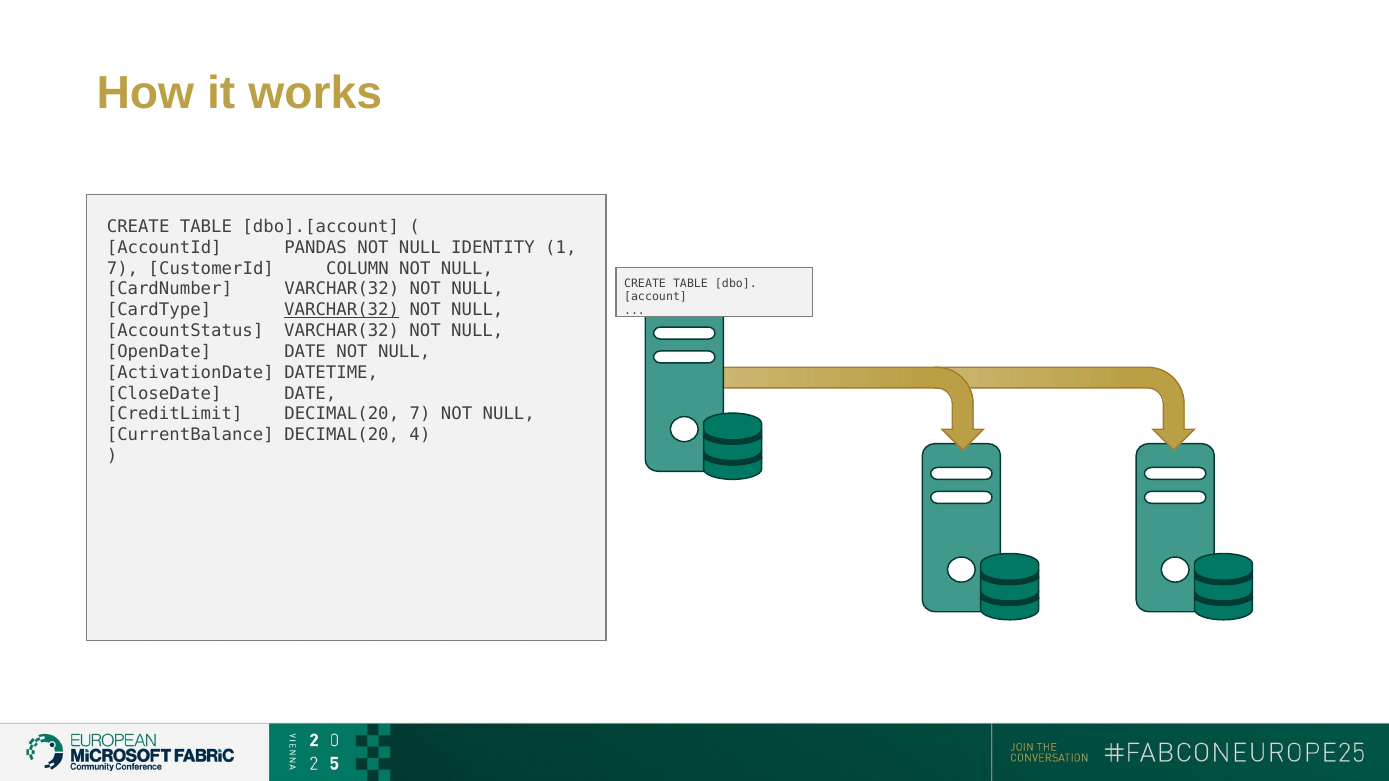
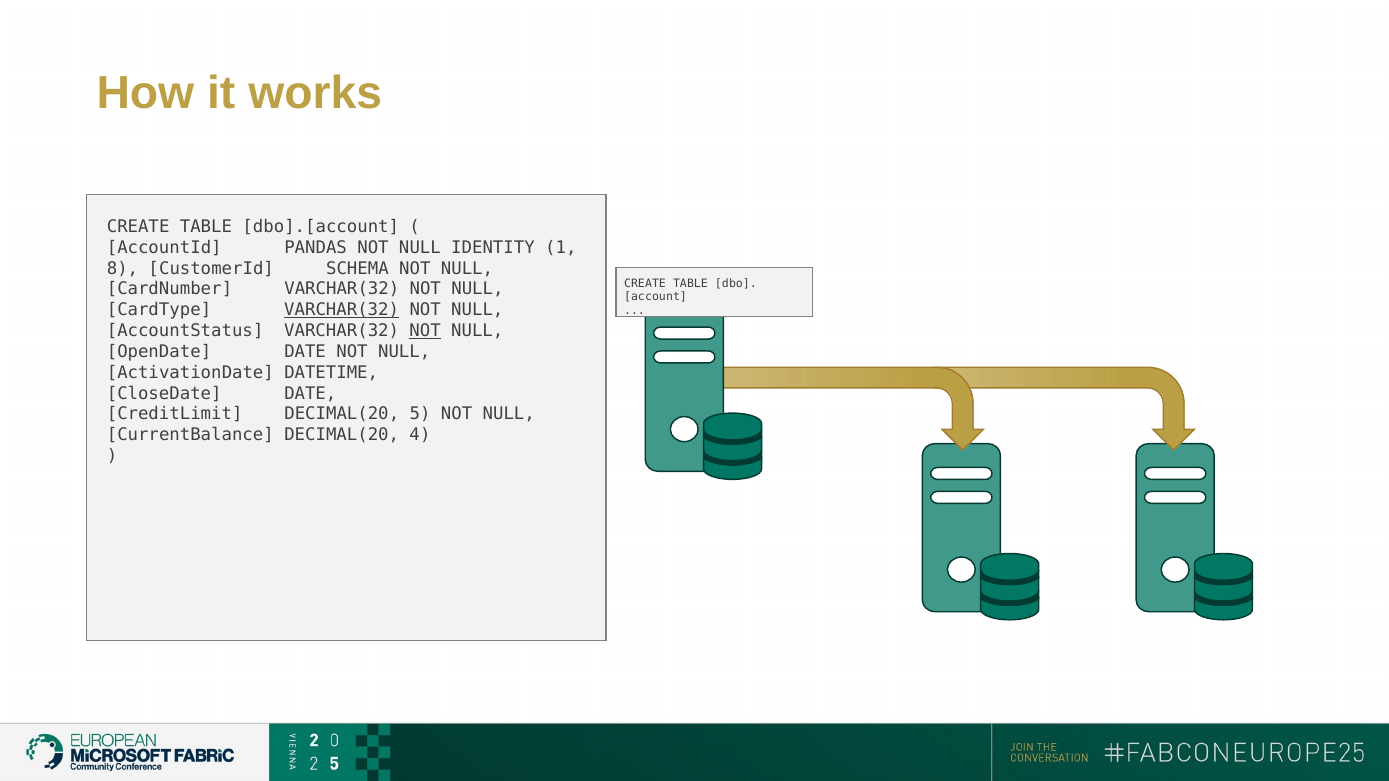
7: 7 -> 8 (122, 268)
COLUMN: COLUMN -> SCHEMA (357, 268)
NOT underline: none -> present (425, 331)
DECIMAL(20 7: 7 -> 5 (420, 414)
